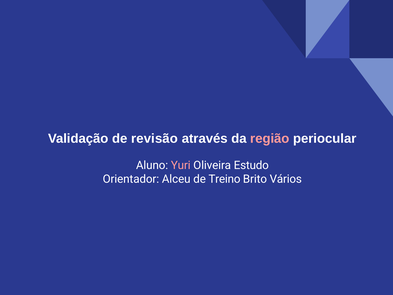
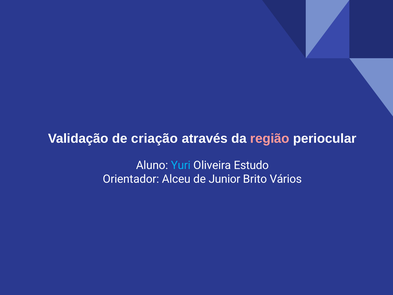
revisão: revisão -> criação (155, 138)
Yuri colour: pink -> light blue (181, 165)
Treino: Treino -> Junior (224, 179)
